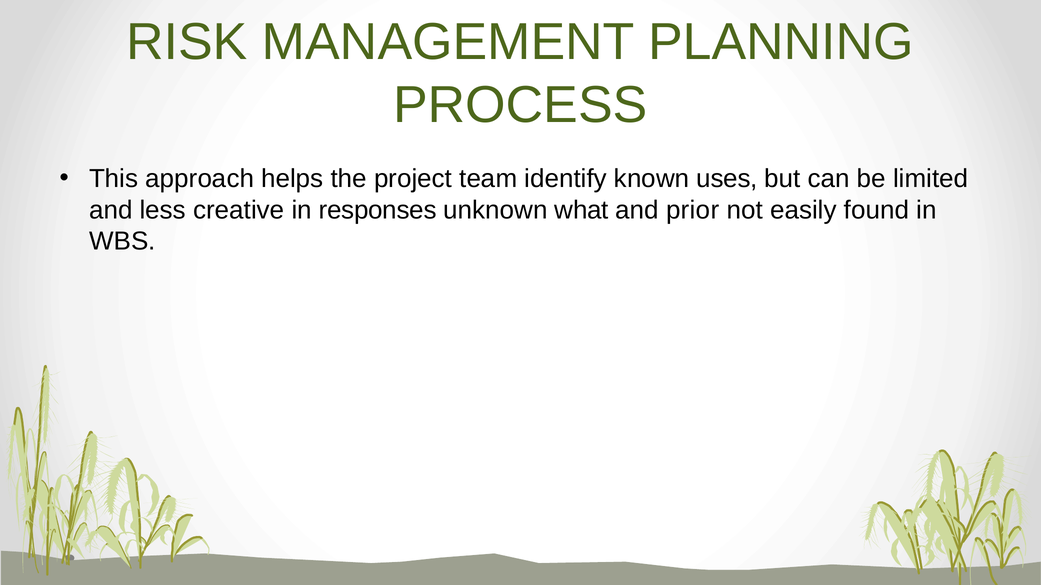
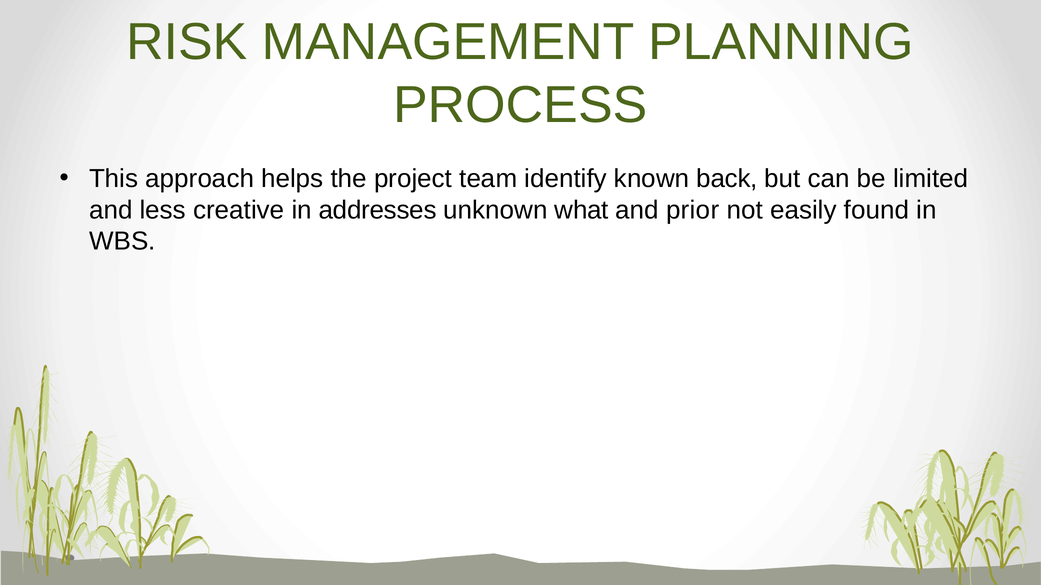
uses: uses -> back (727, 179)
responses: responses -> addresses (378, 210)
